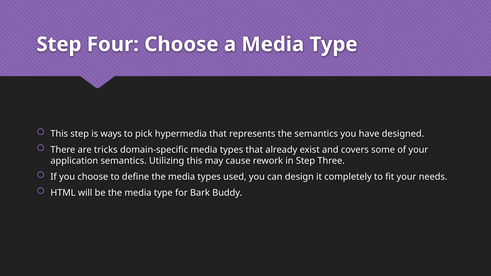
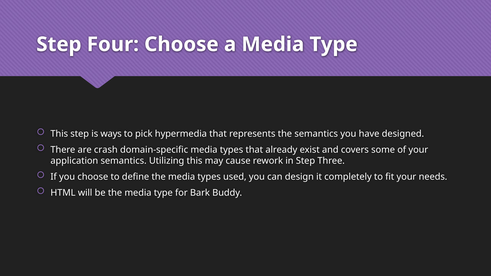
tricks: tricks -> crash (106, 150)
